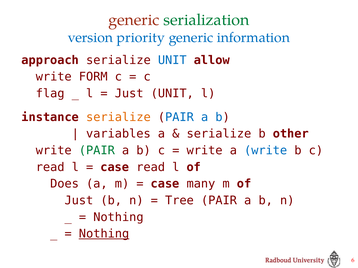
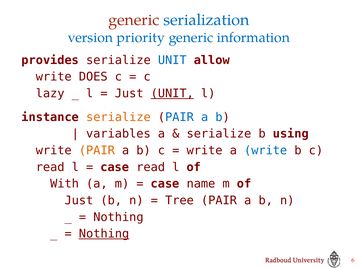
serialization colour: green -> blue (206, 20)
approach: approach -> provides (50, 60)
FORM: FORM -> DOES (93, 77)
flag: flag -> lazy (50, 94)
UNIT underline: none -> present (172, 94)
other: other -> using (291, 134)
PAIR colour: green -> orange (97, 151)
Does: Does -> With (65, 184)
many: many -> name (201, 184)
